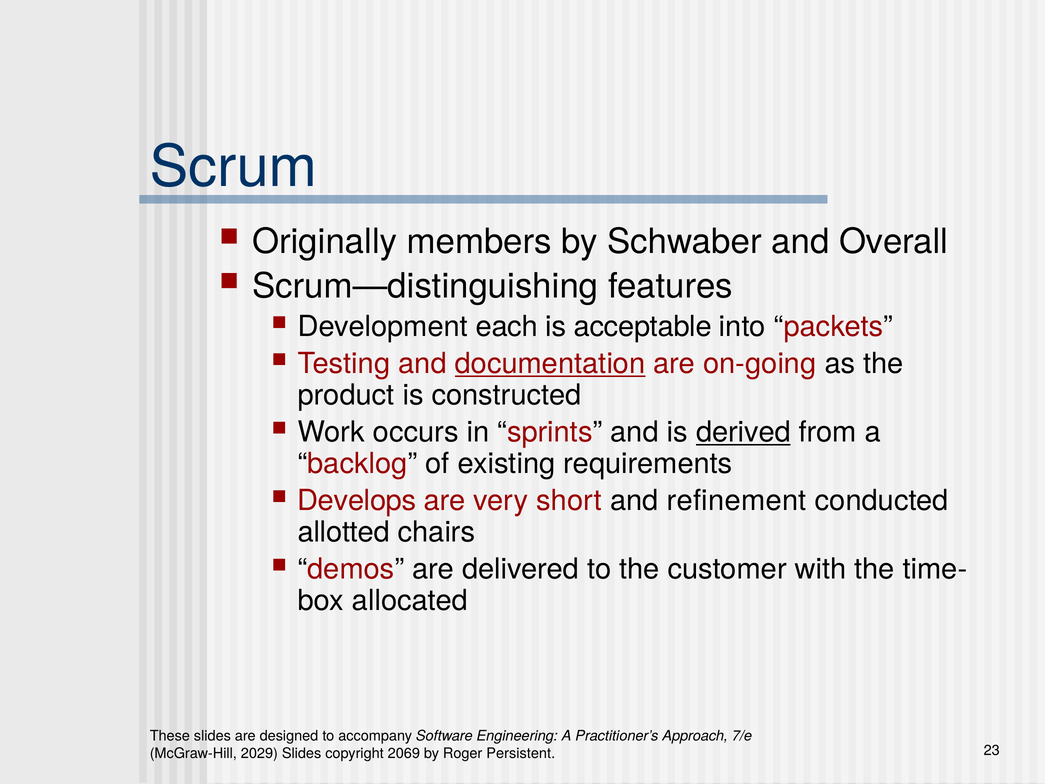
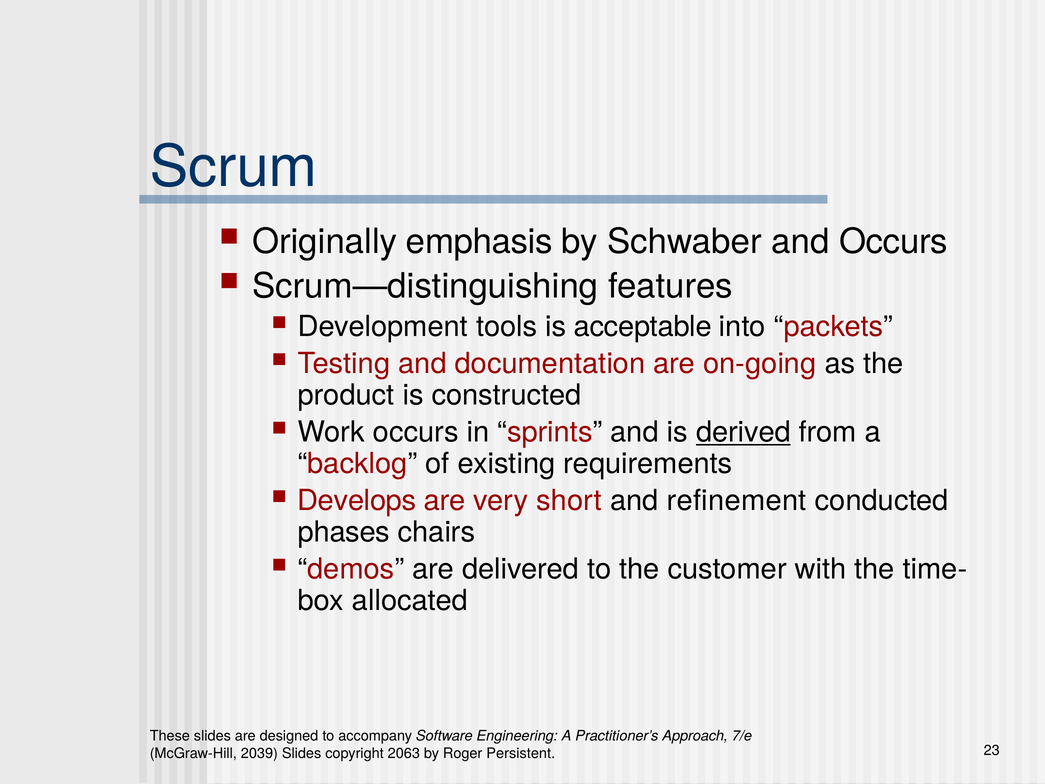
members: members -> emphasis (479, 242)
and Overall: Overall -> Occurs (893, 242)
each: each -> tools (507, 326)
documentation underline: present -> none (550, 364)
allotted: allotted -> phases (344, 532)
2029: 2029 -> 2039 (259, 753)
2069: 2069 -> 2063 (404, 753)
